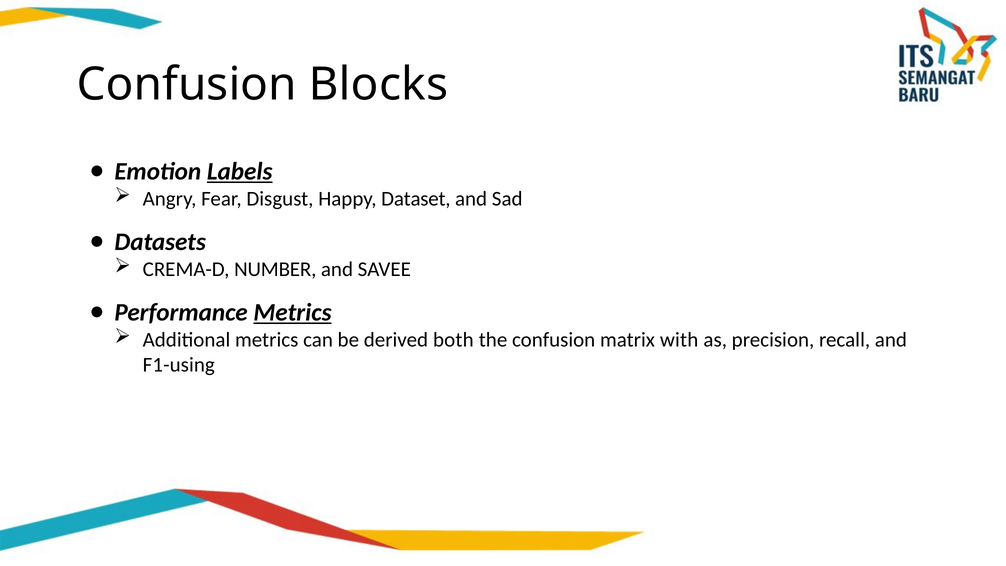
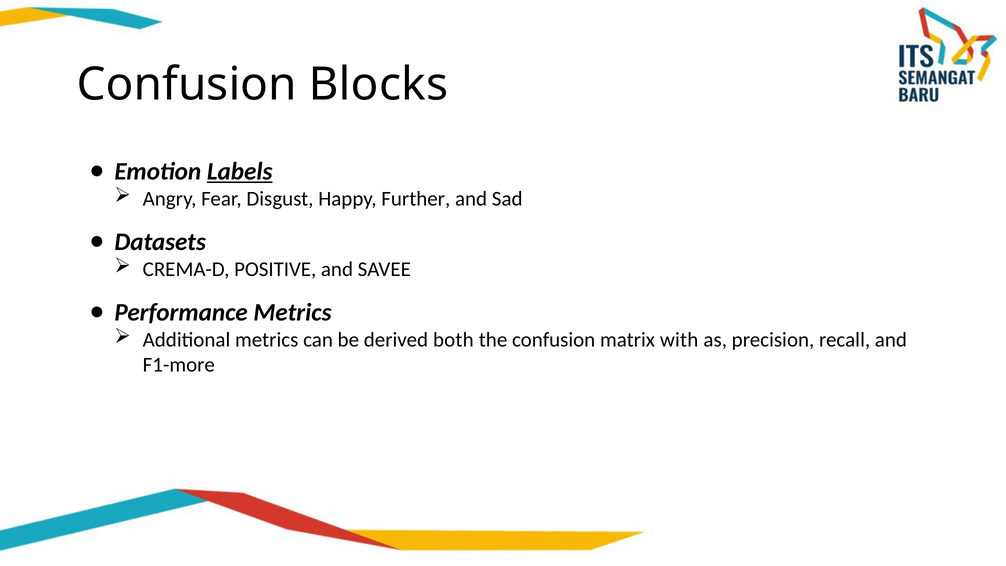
Dataset: Dataset -> Further (416, 199)
NUMBER: NUMBER -> POSITIVE (275, 269)
Metrics underline: present -> none (292, 312)
F1-using: F1-using -> F1-more (179, 365)
